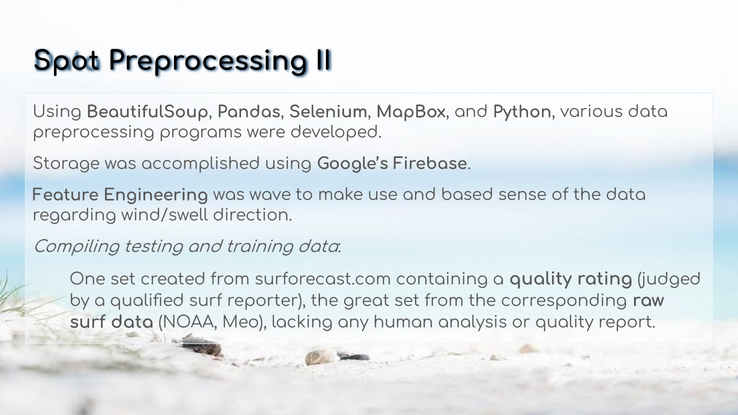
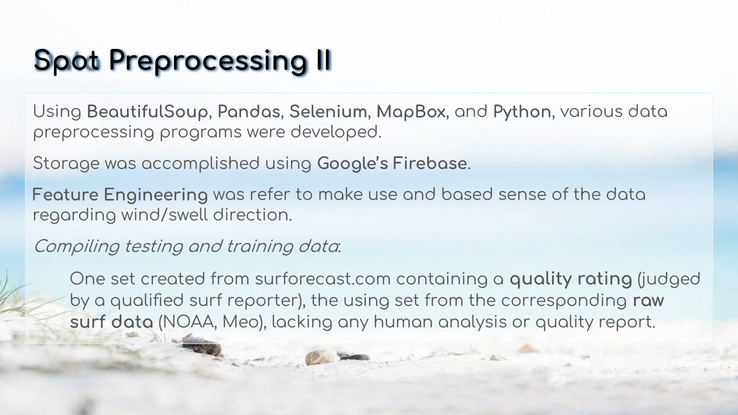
wave: wave -> refer (270, 195)
the great: great -> using (366, 301)
